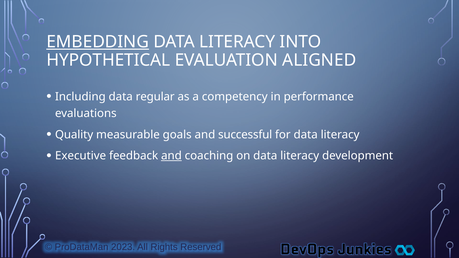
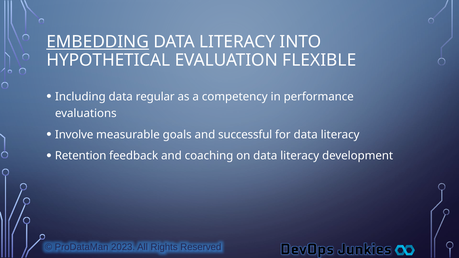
ALIGNED: ALIGNED -> FLEXIBLE (319, 60)
Quality: Quality -> Involve (74, 135)
Executive: Executive -> Retention (81, 156)
and underline: present -> none (171, 156)
